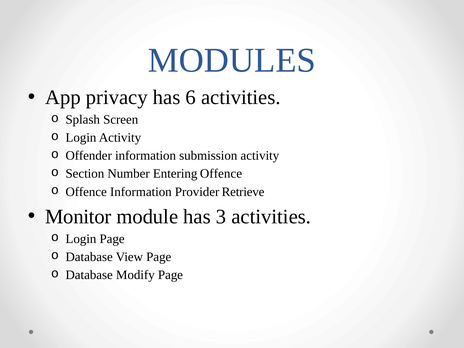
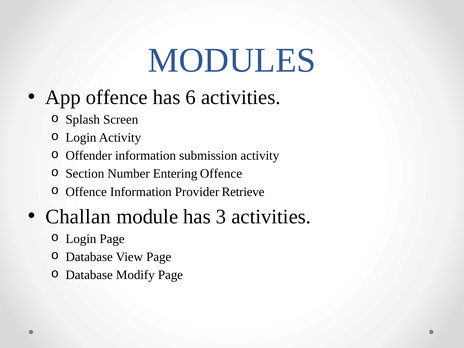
App privacy: privacy -> offence (117, 97)
Monitor: Monitor -> Challan (78, 217)
